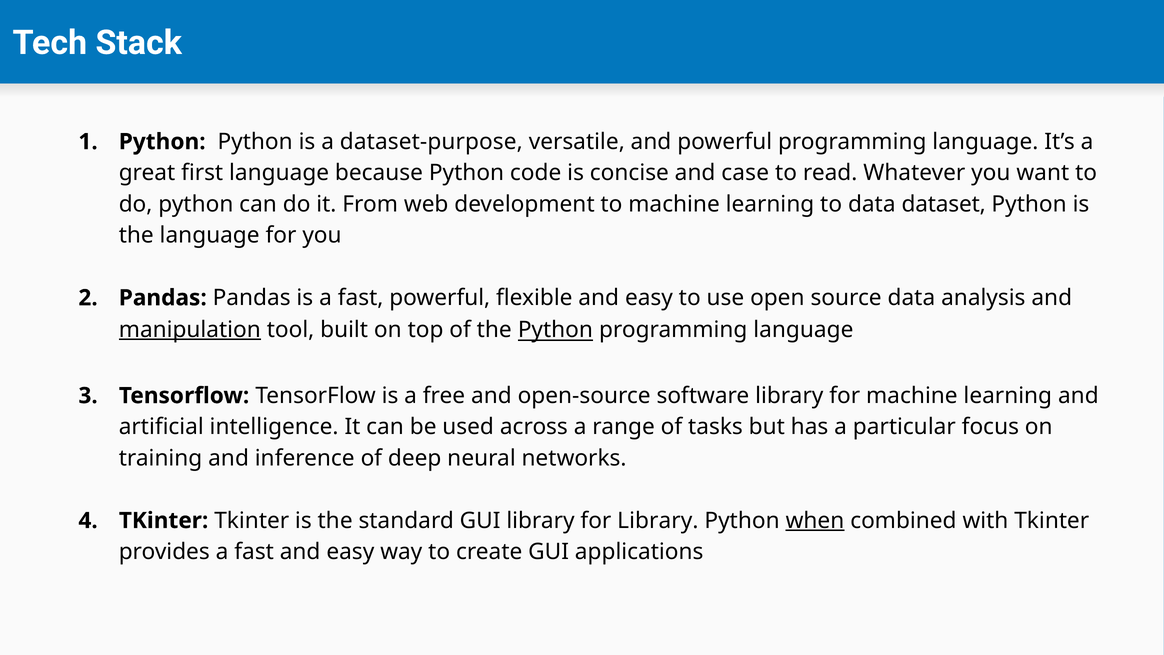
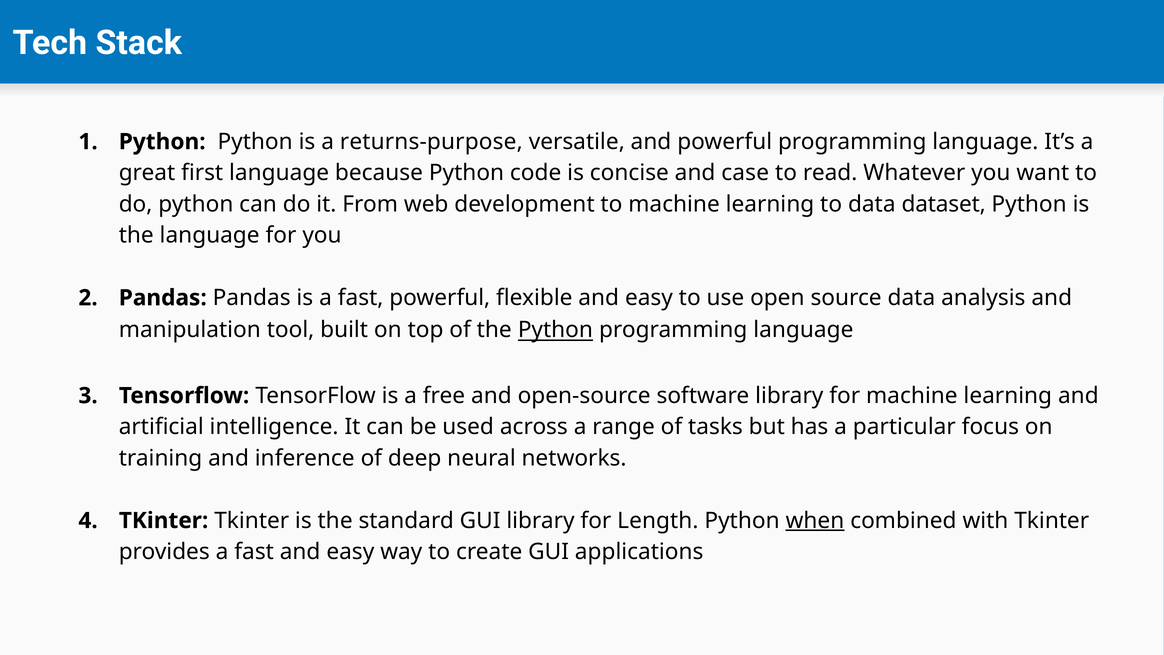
dataset-purpose: dataset-purpose -> returns-purpose (431, 142)
manipulation underline: present -> none (190, 329)
for Library: Library -> Length (658, 520)
